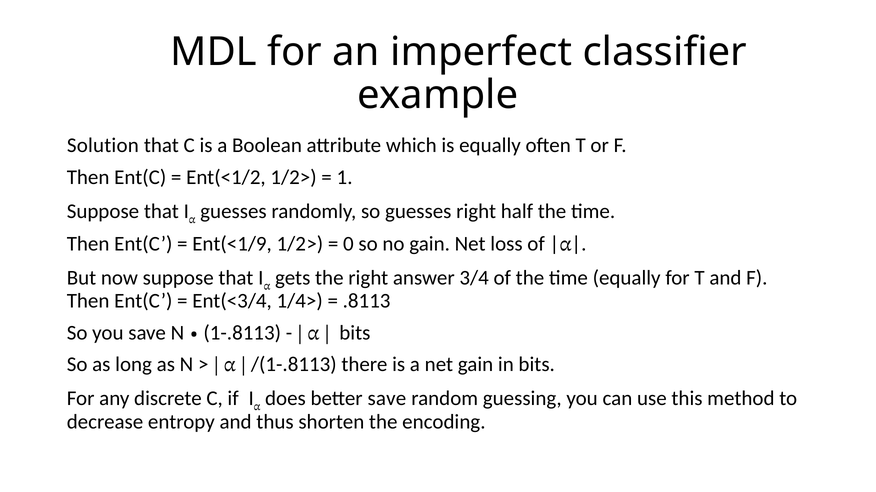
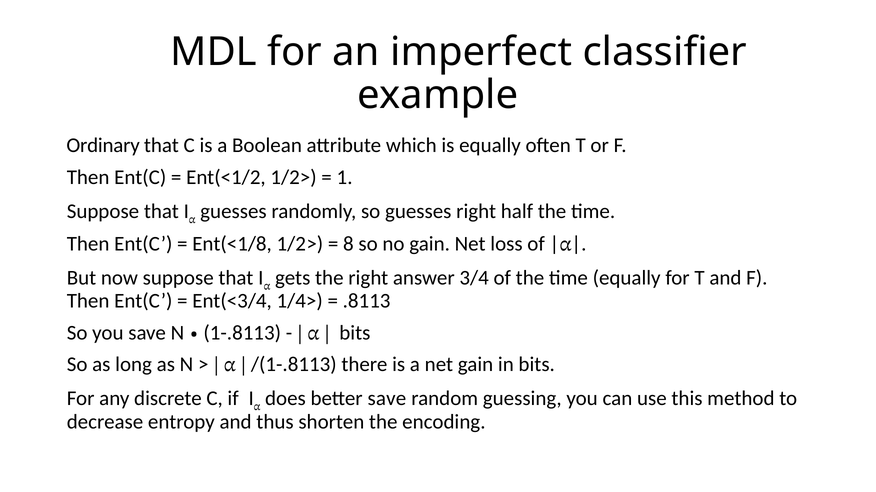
Solution: Solution -> Ordinary (103, 146)
Ent(<1/9: Ent(<1/9 -> Ent(<1/8 (232, 244)
0: 0 -> 8 (348, 244)
